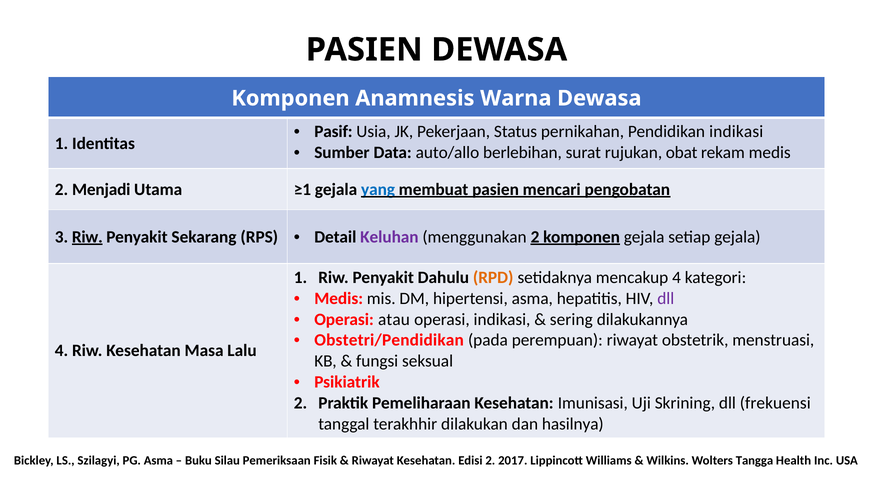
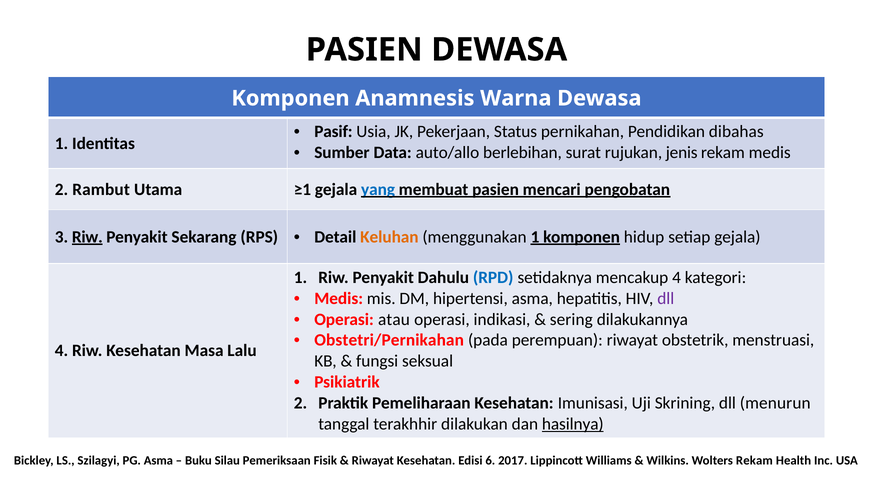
Pendidikan indikasi: indikasi -> dibahas (736, 132)
obat: obat -> jenis (682, 153)
Menjadi: Menjadi -> Rambut (101, 189)
Keluhan colour: purple -> orange (389, 237)
menggunakan 2: 2 -> 1 (535, 237)
komponen gejala: gejala -> hidup (644, 237)
RPD colour: orange -> blue (493, 277)
Obstetri/Pendidikan: Obstetri/Pendidikan -> Obstetri/Pernikahan (389, 340)
frekuensi: frekuensi -> menurun (775, 403)
hasilnya underline: none -> present (573, 424)
Edisi 2: 2 -> 6 (490, 461)
Wolters Tangga: Tangga -> Rekam (754, 461)
